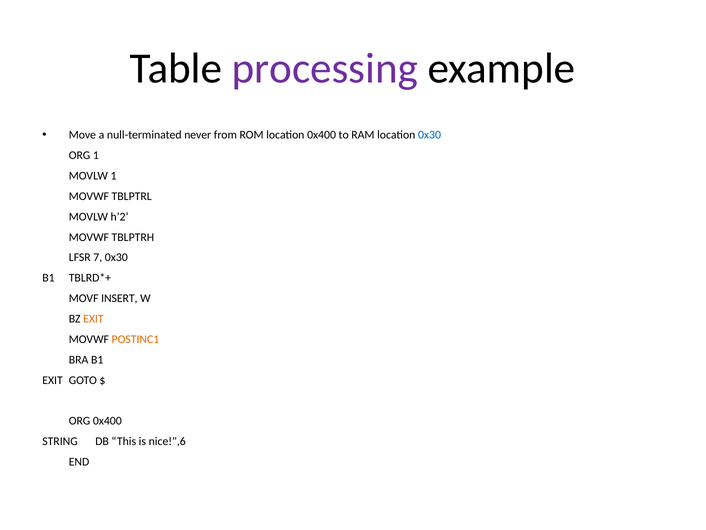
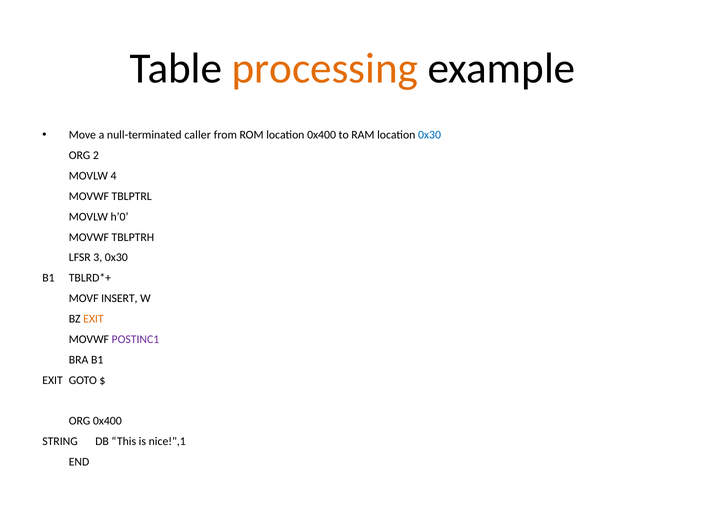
processing colour: purple -> orange (325, 68)
never: never -> caller (198, 135)
ORG 1: 1 -> 2 (96, 155)
MOVLW 1: 1 -> 4 (114, 176)
h’2: h’2 -> h’0 (120, 217)
7: 7 -> 3 (98, 257)
POSTINC1 colour: orange -> purple (135, 339)
nice!",6: nice!",6 -> nice!",1 (167, 441)
